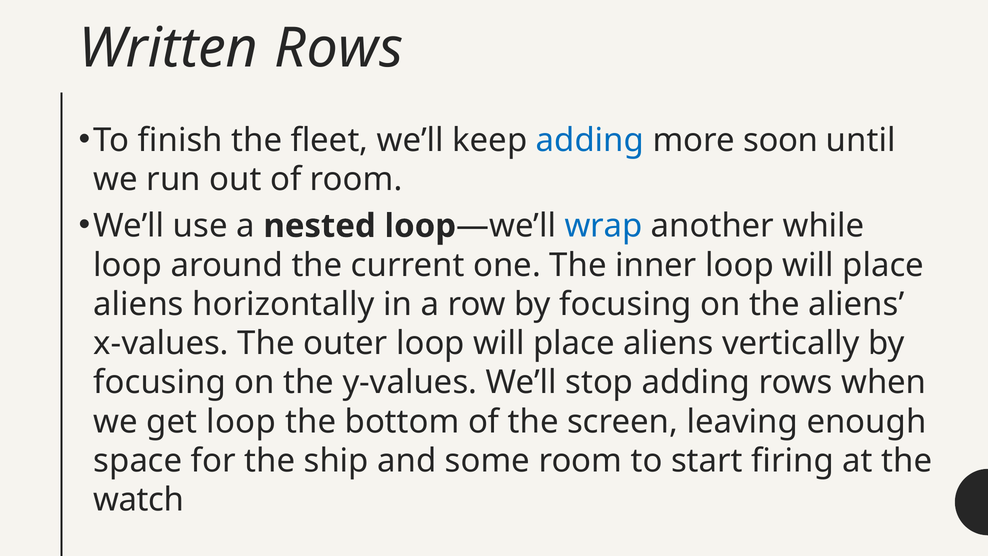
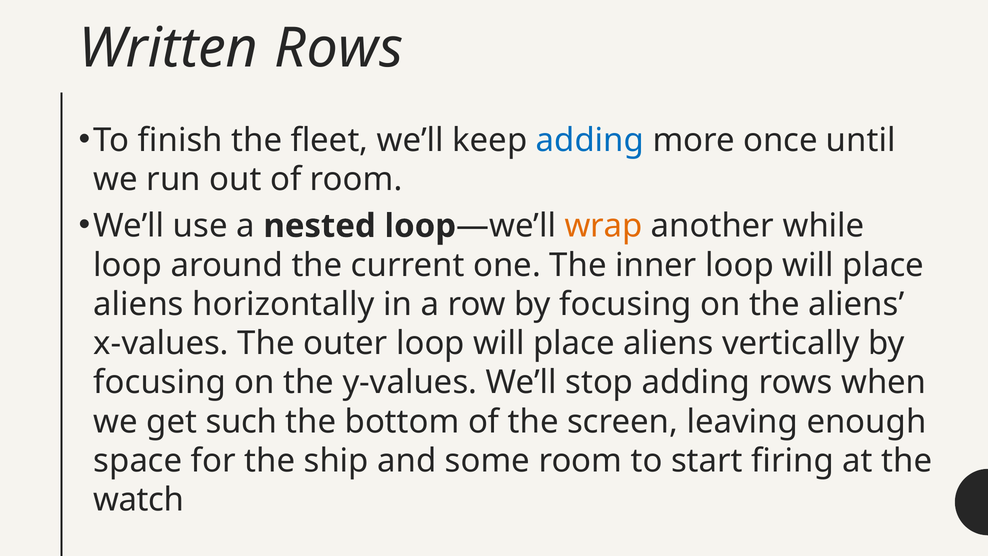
soon: soon -> once (781, 140)
wrap colour: blue -> orange (604, 226)
get loop: loop -> such (241, 422)
